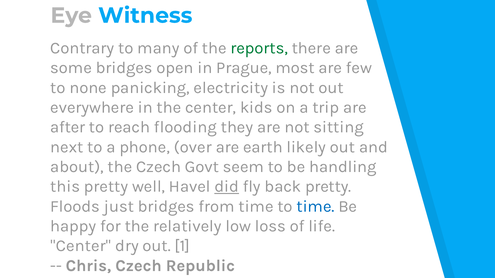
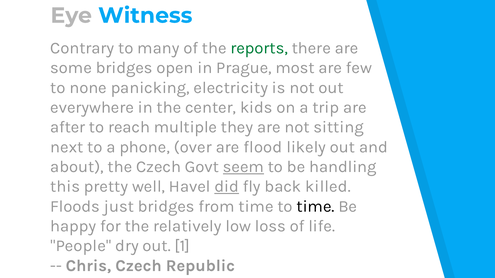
flooding: flooding -> multiple (186, 127)
earth: earth -> flood (263, 147)
seem underline: none -> present (243, 167)
back pretty: pretty -> killed (328, 187)
time colour: blue -> black (315, 207)
Center: Center -> People (81, 246)
